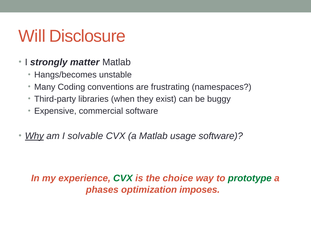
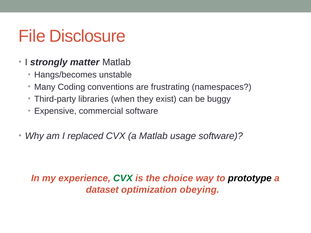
Will: Will -> File (32, 36)
Why underline: present -> none (34, 136)
solvable: solvable -> replaced (85, 136)
prototype colour: green -> black (250, 179)
phases: phases -> dataset (102, 190)
imposes: imposes -> obeying (200, 190)
